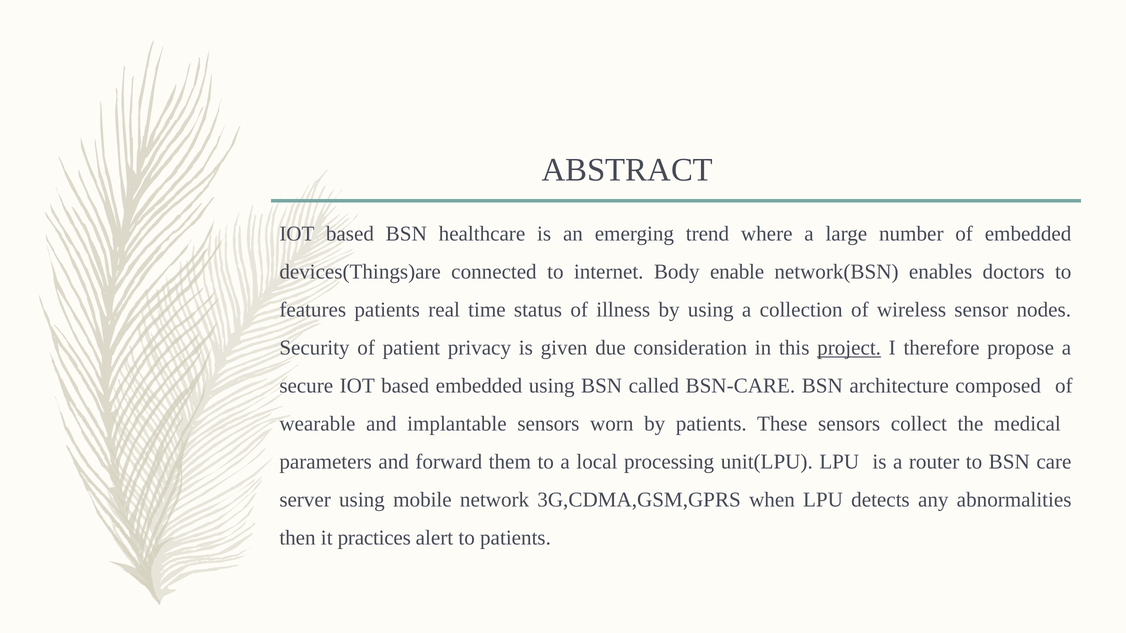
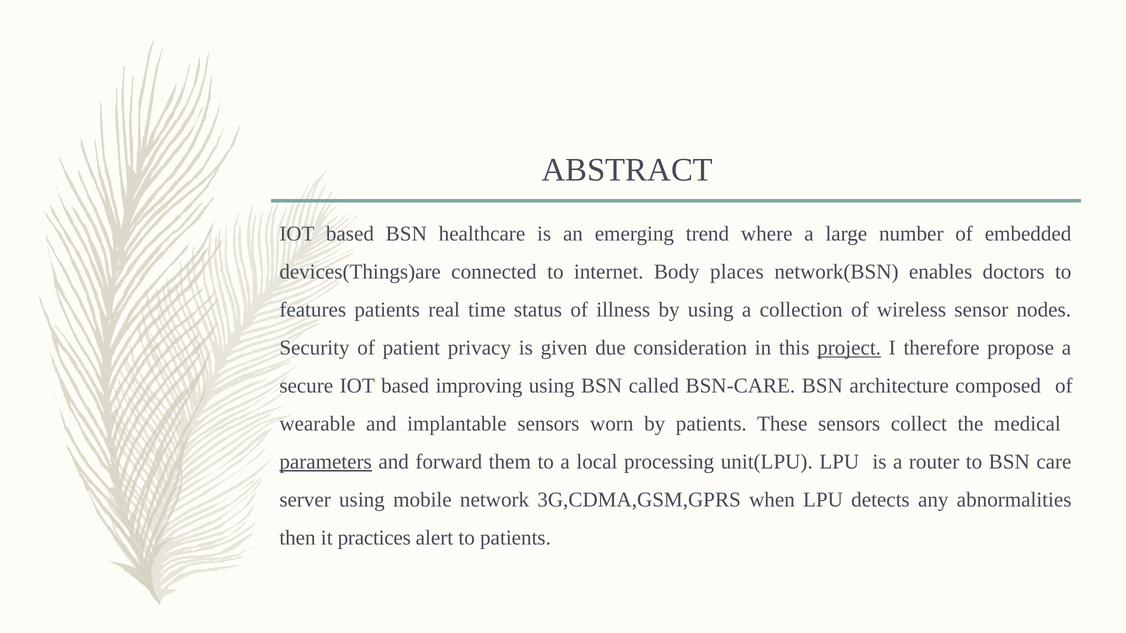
enable: enable -> places (737, 272)
based embedded: embedded -> improving (479, 386)
parameters underline: none -> present (326, 462)
